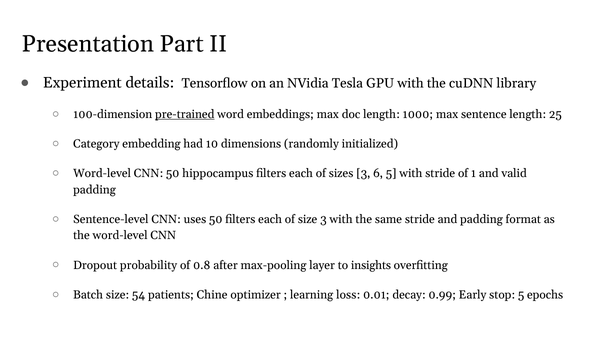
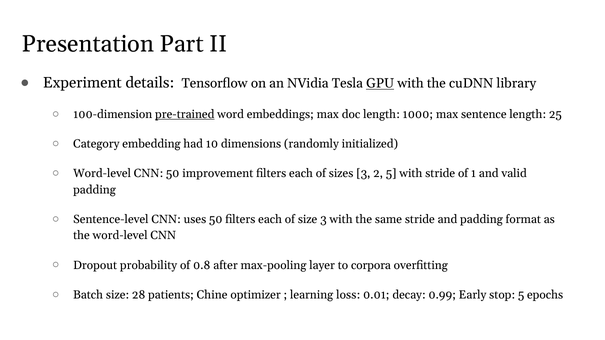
GPU underline: none -> present (380, 83)
hippocampus: hippocampus -> improvement (218, 174)
6: 6 -> 2 (378, 174)
insights: insights -> corpora (371, 265)
54: 54 -> 28 (139, 295)
